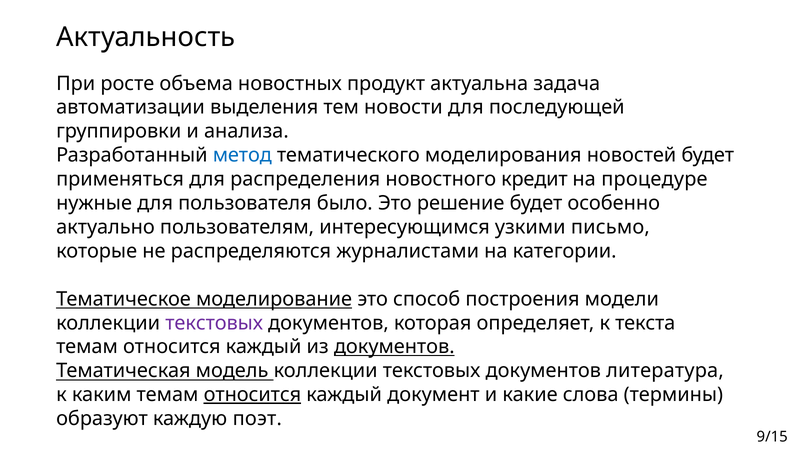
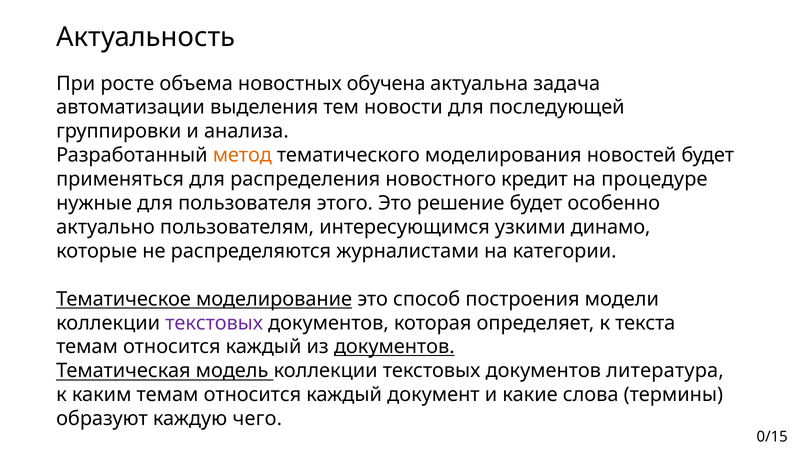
продукт: продукт -> обучена (386, 83)
метод colour: blue -> orange (242, 155)
было: было -> этого (345, 203)
письмо: письмо -> динамо (611, 227)
относится underline: present -> none (252, 395)
поэт: поэт -> чего (257, 419)
9/15: 9/15 -> 0/15 (772, 437)
